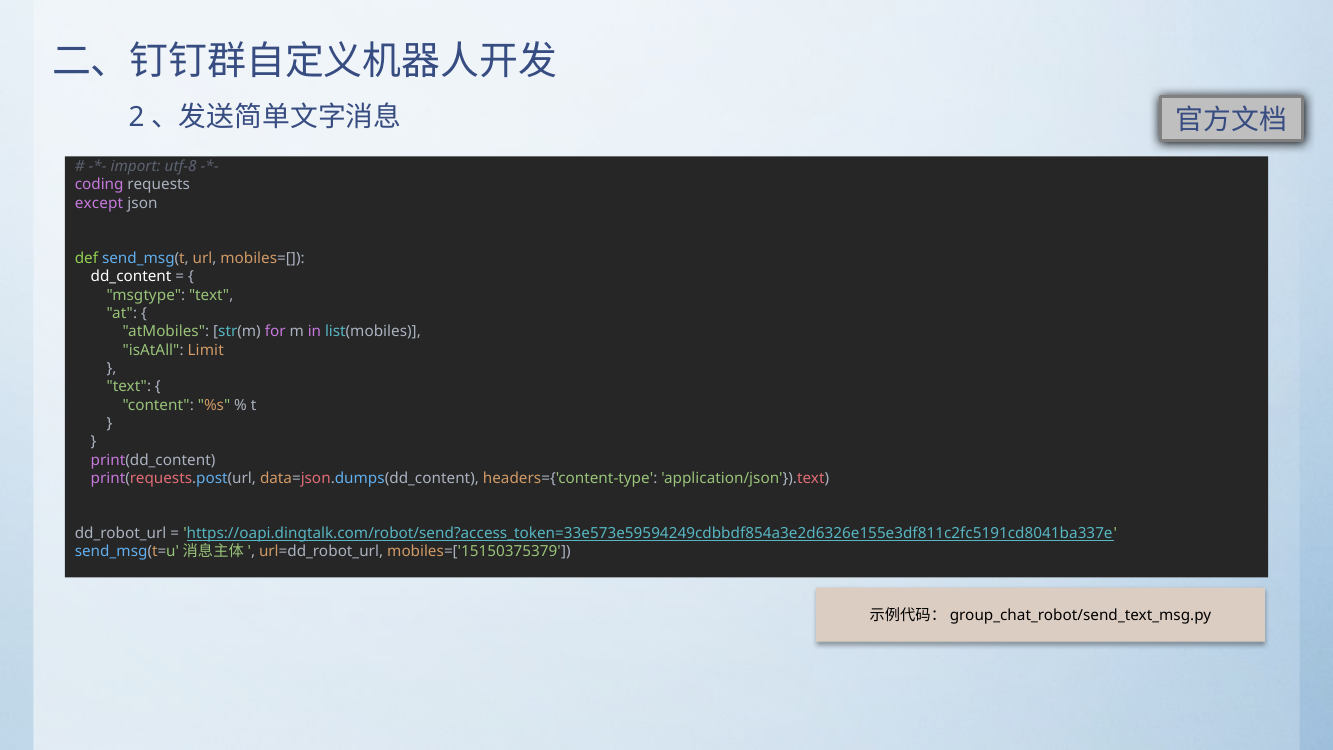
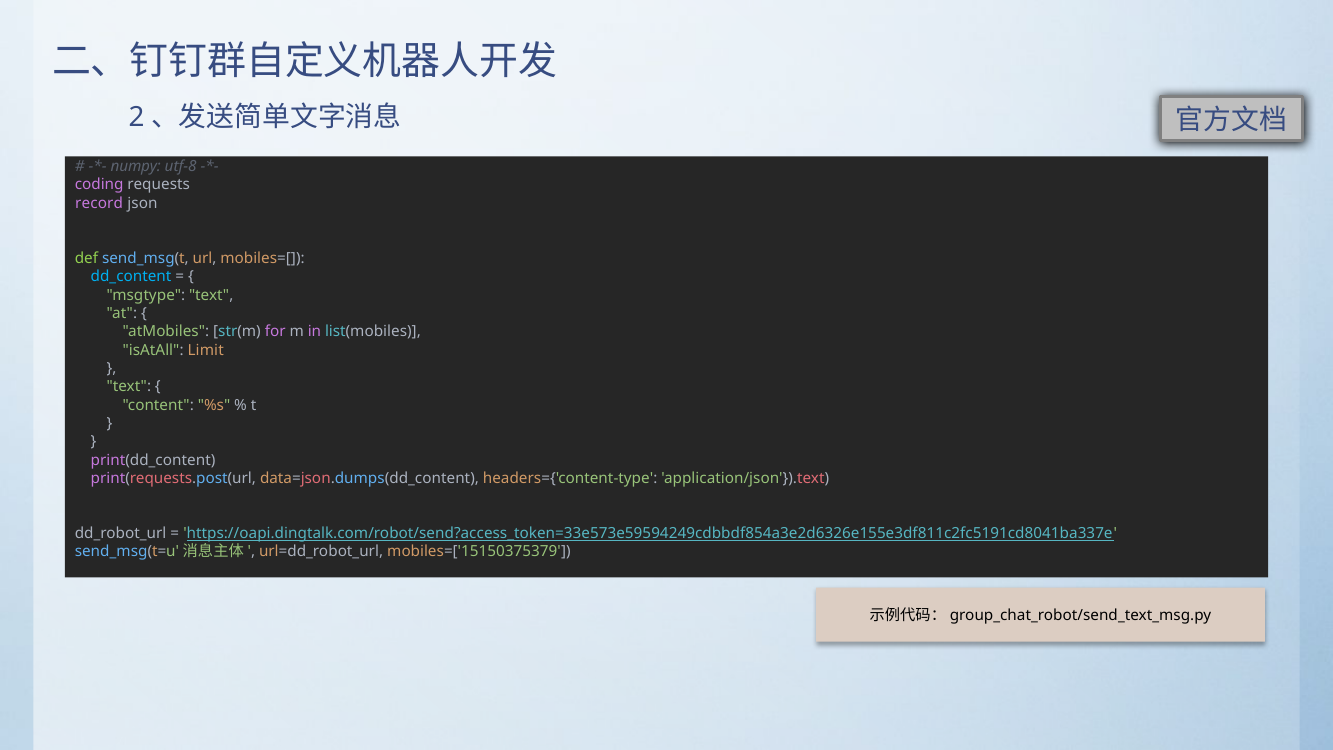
import: import -> numpy (136, 167)
except: except -> record (99, 203)
dd_content colour: white -> light blue (131, 277)
